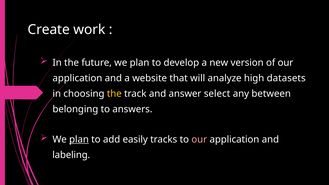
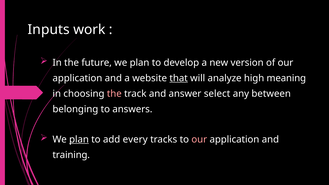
Create: Create -> Inputs (49, 30)
that underline: none -> present (179, 78)
datasets: datasets -> meaning (286, 78)
the colour: yellow -> pink (114, 94)
easily: easily -> every (135, 139)
labeling: labeling -> training (71, 155)
